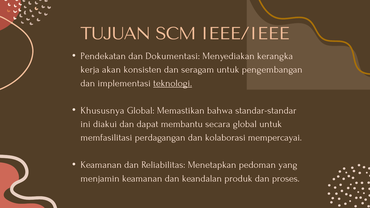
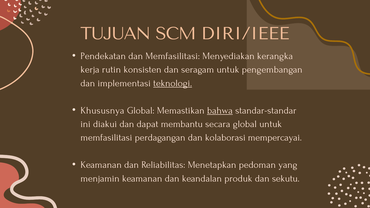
IEEE/IEEE: IEEE/IEEE -> DIRI/IEEE (245, 34)
dan Dokumentasi: Dokumentasi -> Memfasilitasi (173, 56)
akan: akan -> rutin (111, 69)
bahwa underline: none -> present (220, 110)
proses: proses -> sekutu (286, 178)
